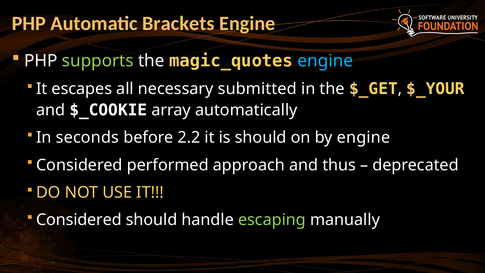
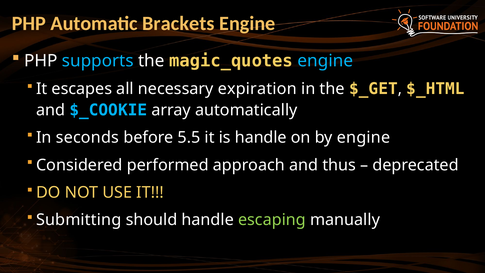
supports colour: light green -> light blue (98, 61)
submitted: submitted -> expiration (257, 89)
$_YOUR: $_YOUR -> $_HTML (436, 89)
$_COOKIE colour: white -> light blue (108, 110)
2.2: 2.2 -> 5.5 (189, 138)
is should: should -> handle (261, 138)
Considered: Considered -> Submitting (79, 220)
